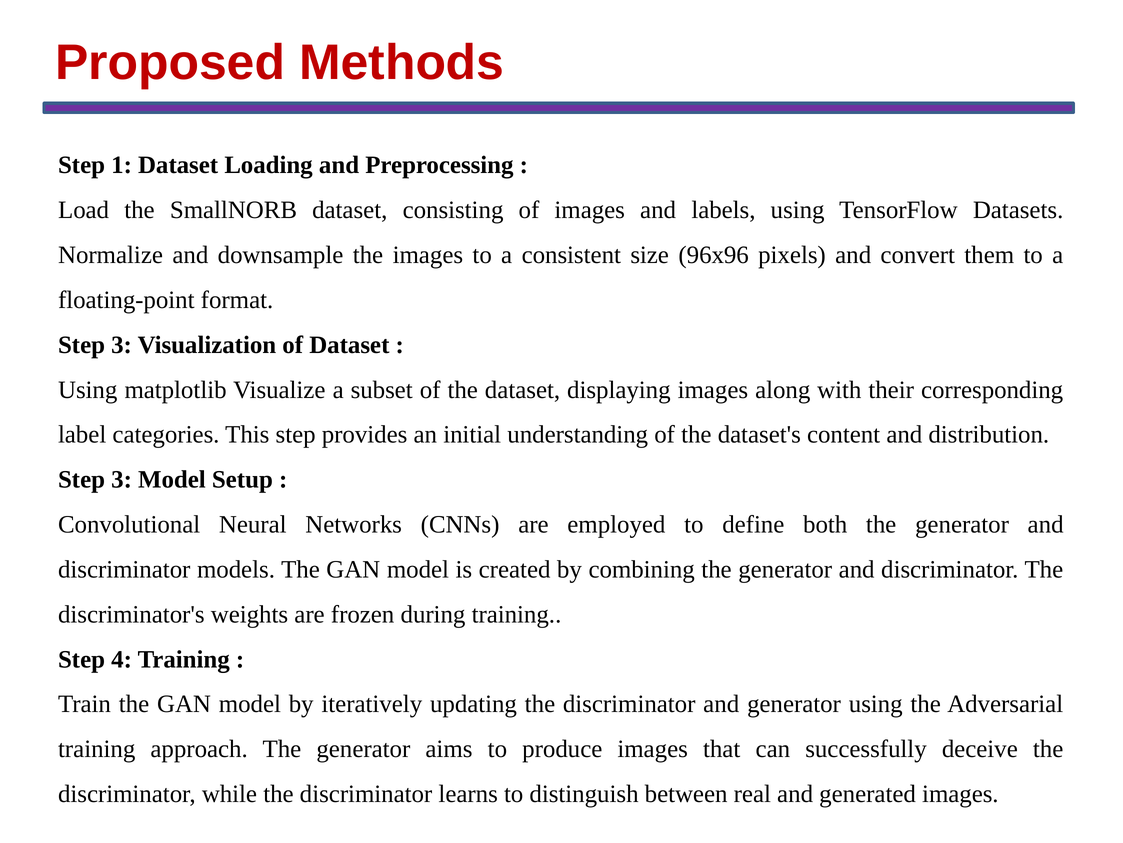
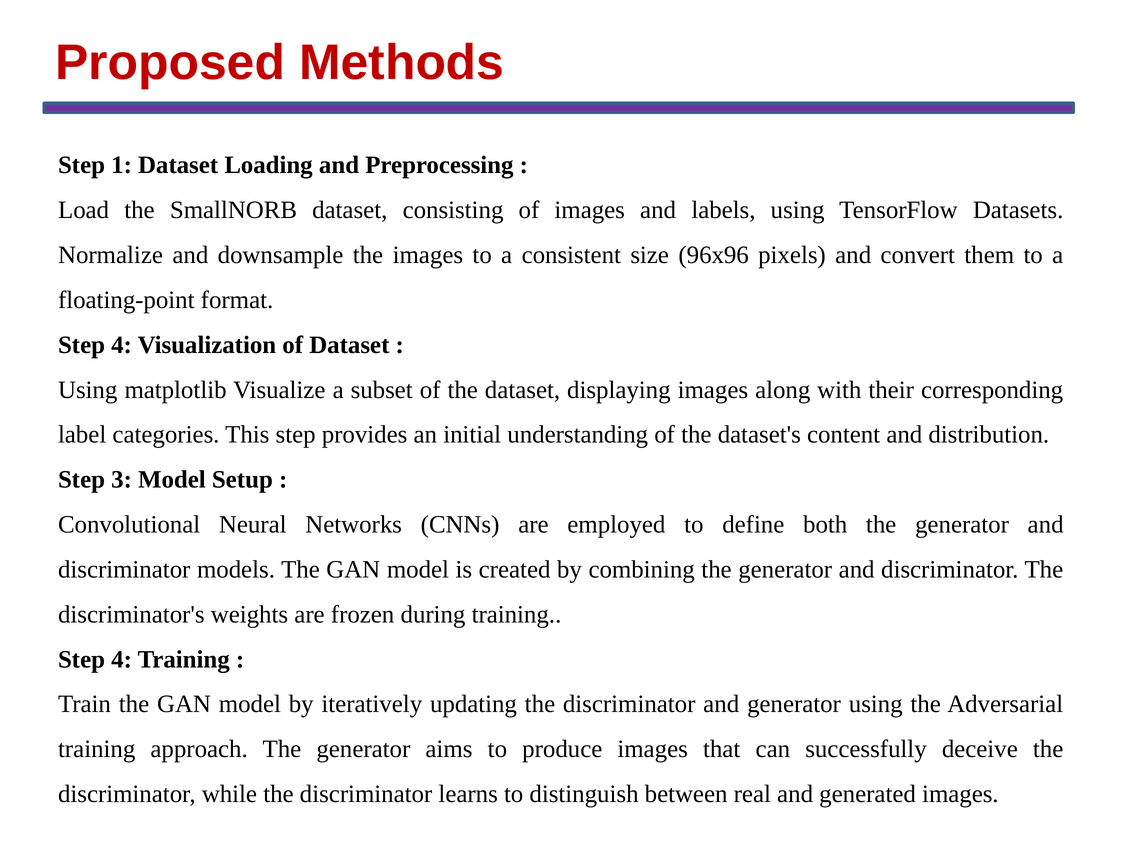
3: 3 -> 4 (122, 345)
